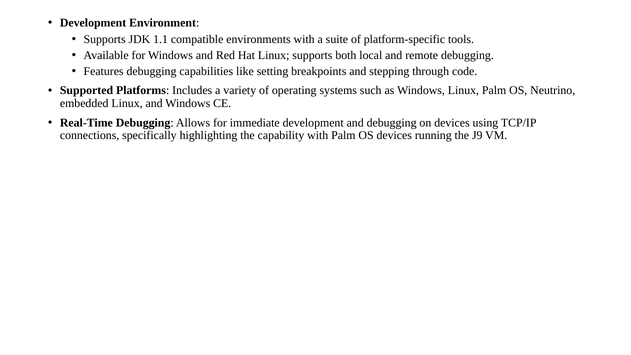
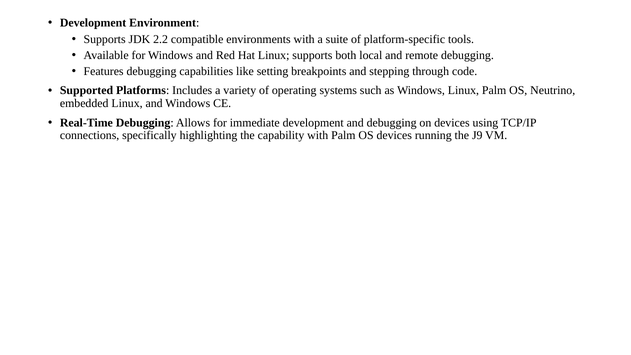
1.1: 1.1 -> 2.2 (161, 39)
